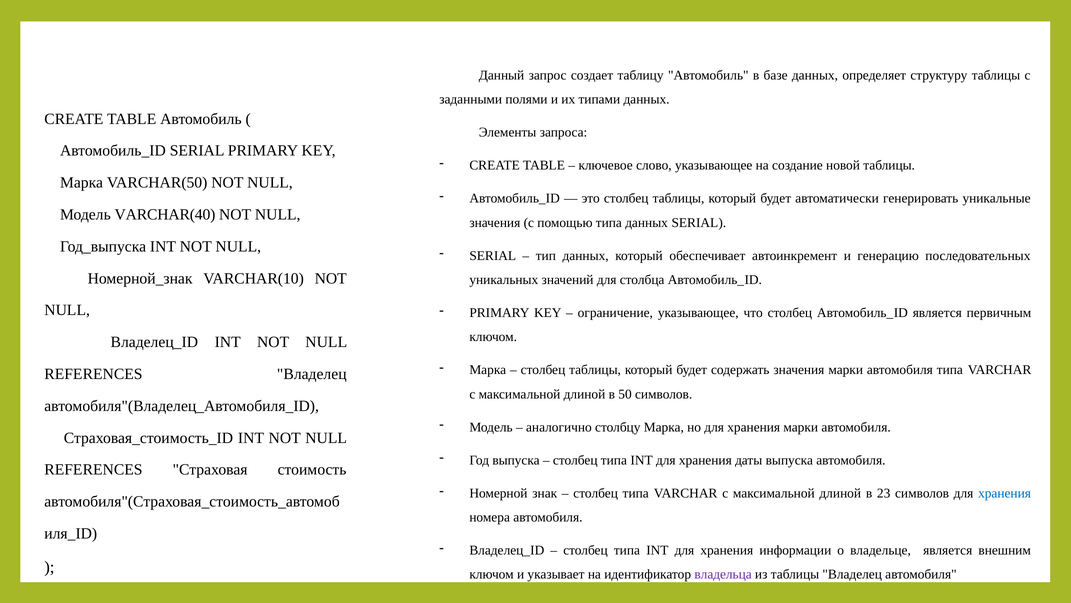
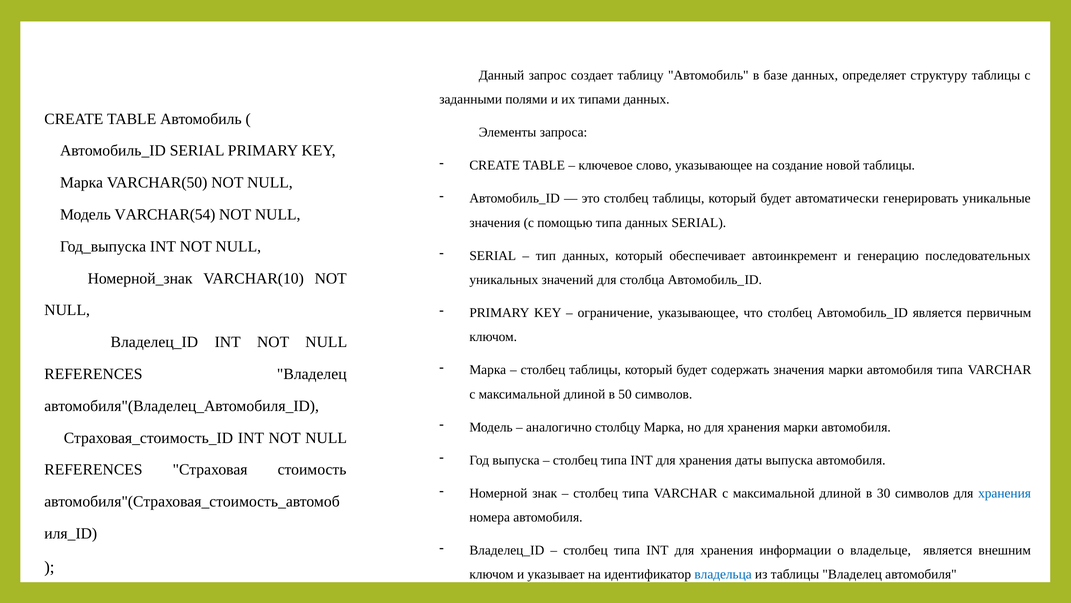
VARCHAR(40: VARCHAR(40 -> VARCHAR(54 (165, 214)
23: 23 -> 30 (884, 493)
владельца colour: purple -> blue (723, 574)
